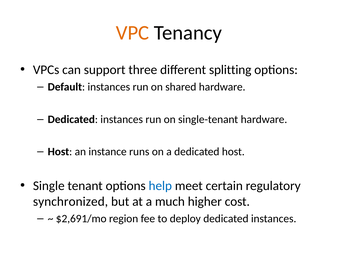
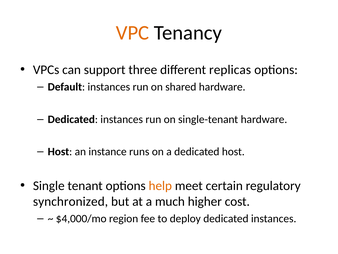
splitting: splitting -> replicas (230, 70)
help colour: blue -> orange (160, 185)
$2,691/mo: $2,691/mo -> $4,000/mo (81, 218)
